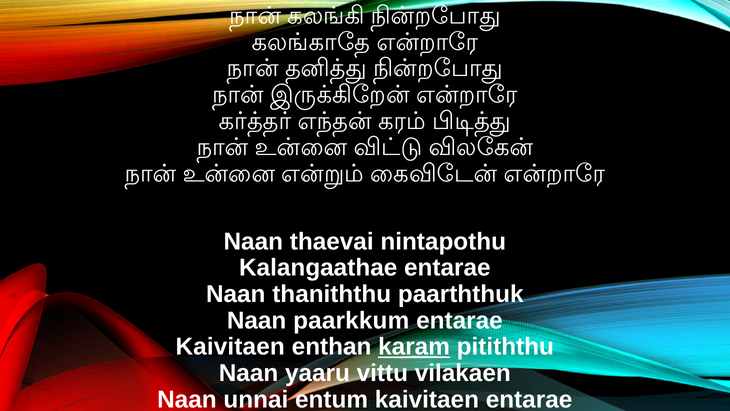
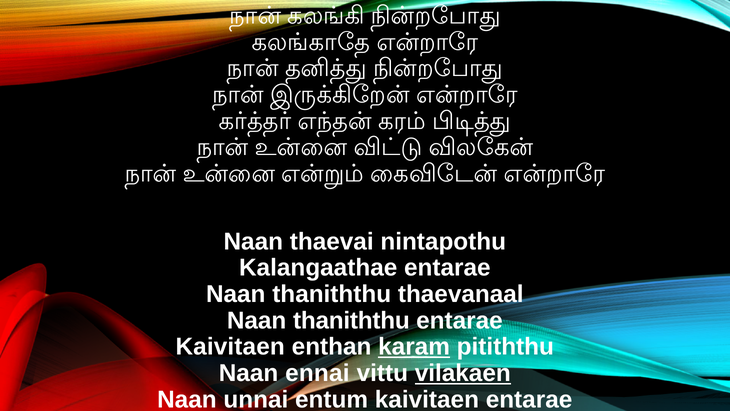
paarththuk: paarththuk -> thaevanaal (461, 294)
paarkkum: paarkkum -> thaniththu (351, 320)
yaaru: yaaru -> ennai (317, 373)
vilakaen underline: none -> present (463, 373)
